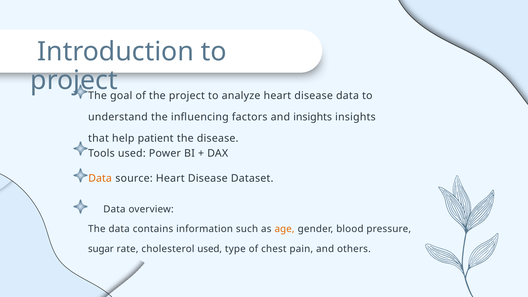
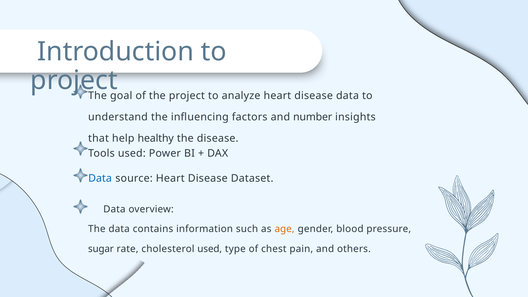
and insights: insights -> number (313, 117)
patient: patient -> healthy (156, 138)
Data colour: orange -> blue (100, 178)
